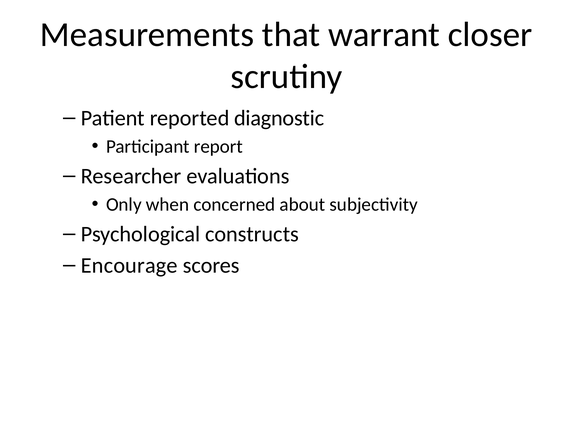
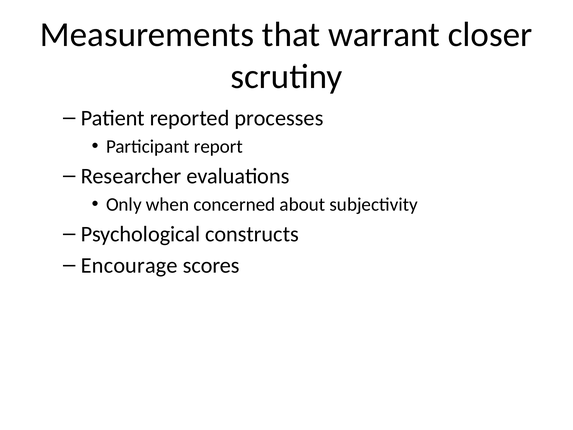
diagnostic: diagnostic -> processes (279, 118)
